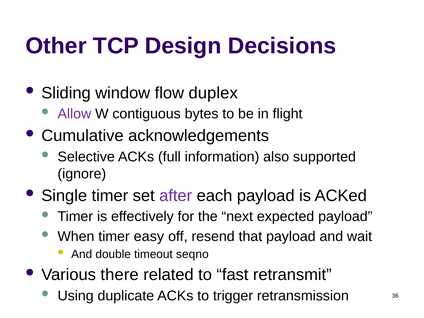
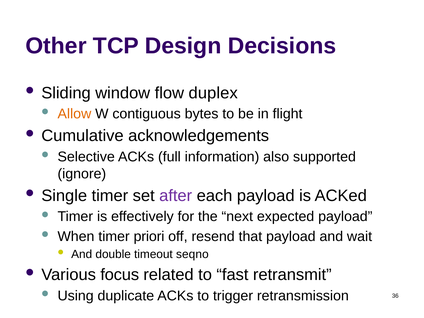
Allow colour: purple -> orange (74, 114)
easy: easy -> priori (149, 236)
there: there -> focus (120, 275)
